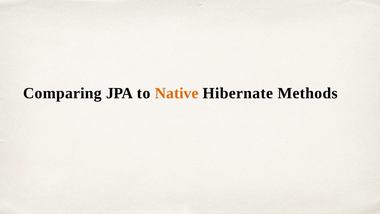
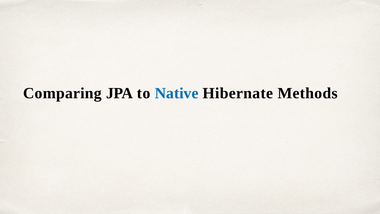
Native colour: orange -> blue (177, 93)
